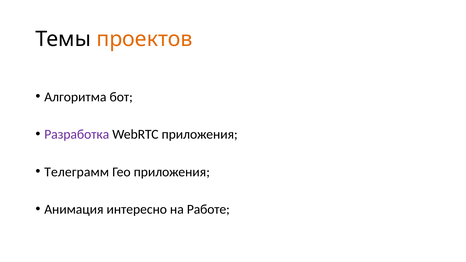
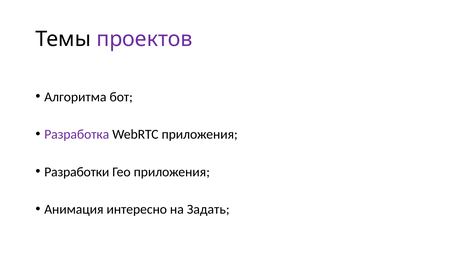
проектов colour: orange -> purple (145, 39)
Телеграмм: Телеграмм -> Разработки (77, 172)
Работе: Работе -> Задать (208, 209)
